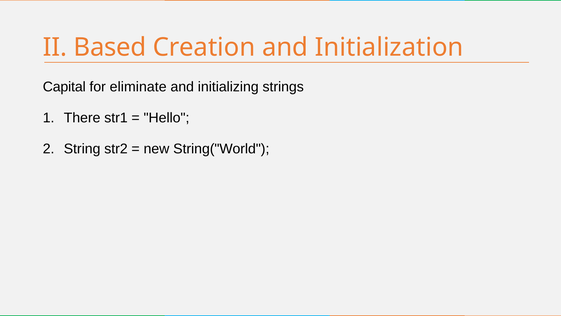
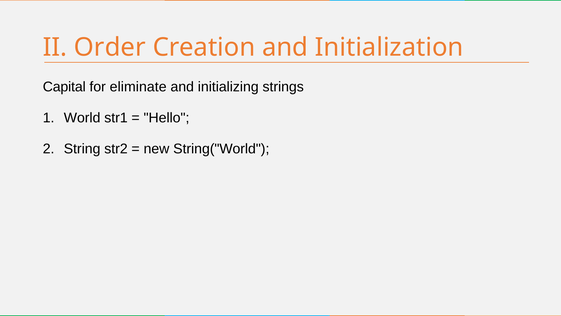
Based: Based -> Order (110, 47)
There: There -> World (82, 118)
